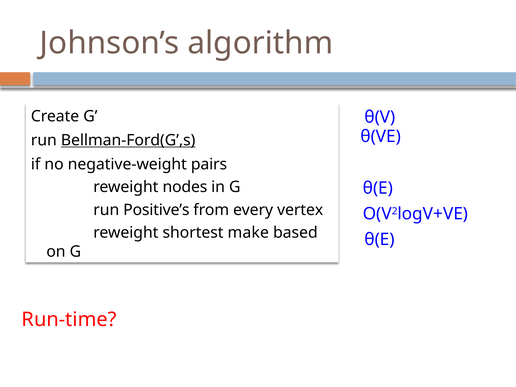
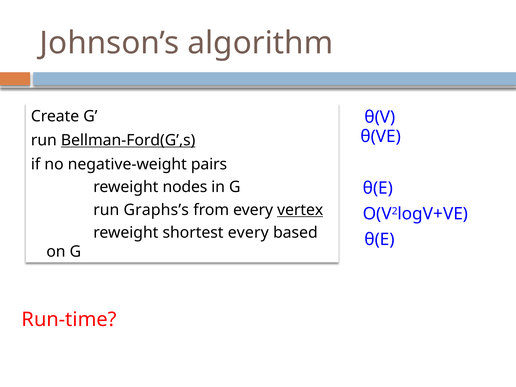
Positive’s: Positive’s -> Graphs’s (156, 210)
vertex underline: none -> present (300, 210)
shortest make: make -> every (248, 233)
